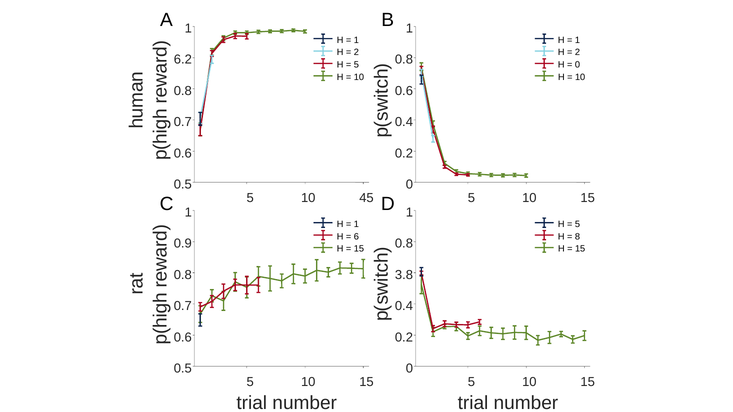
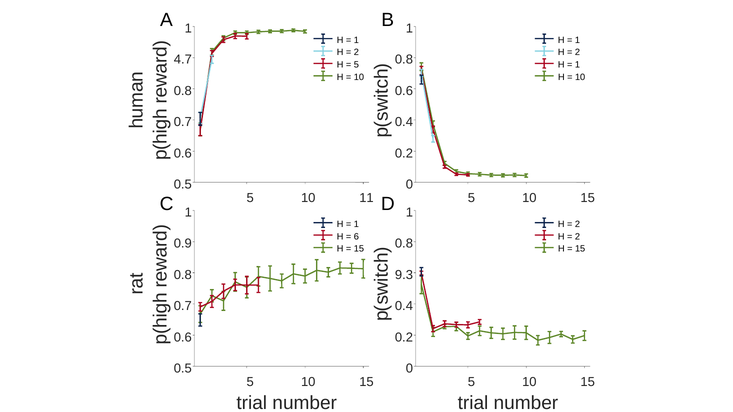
6.2: 6.2 -> 4.7 (183, 60)
0: 0 -> 1 (578, 65)
45: 45 -> 11 (366, 198)
5: 5 -> 2 (578, 224)
8: 8 -> 2 (578, 237)
3.8: 3.8 -> 9.3 (404, 275)
